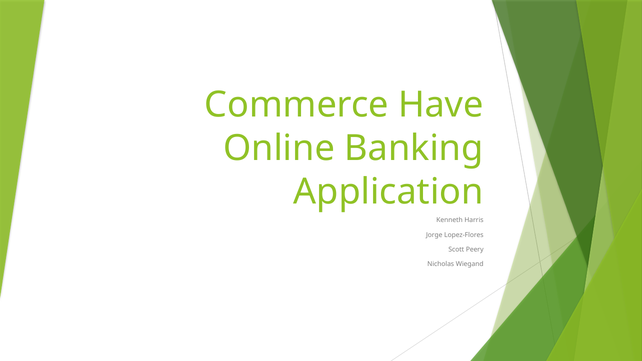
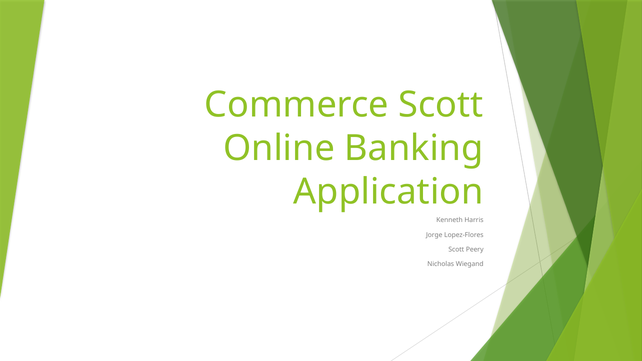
Commerce Have: Have -> Scott (441, 105)
